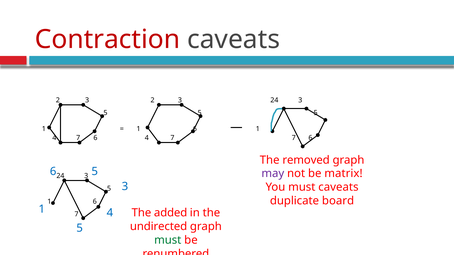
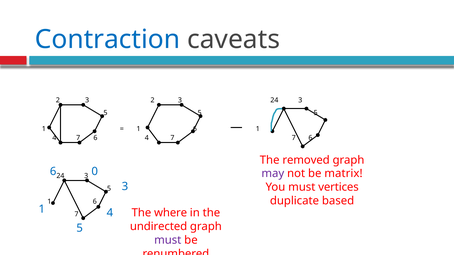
Contraction colour: red -> blue (107, 40)
6 5: 5 -> 0 (95, 172)
must caveats: caveats -> vertices (338, 187)
board: board -> based (338, 201)
added: added -> where (171, 213)
must colour: green -> purple (168, 240)
